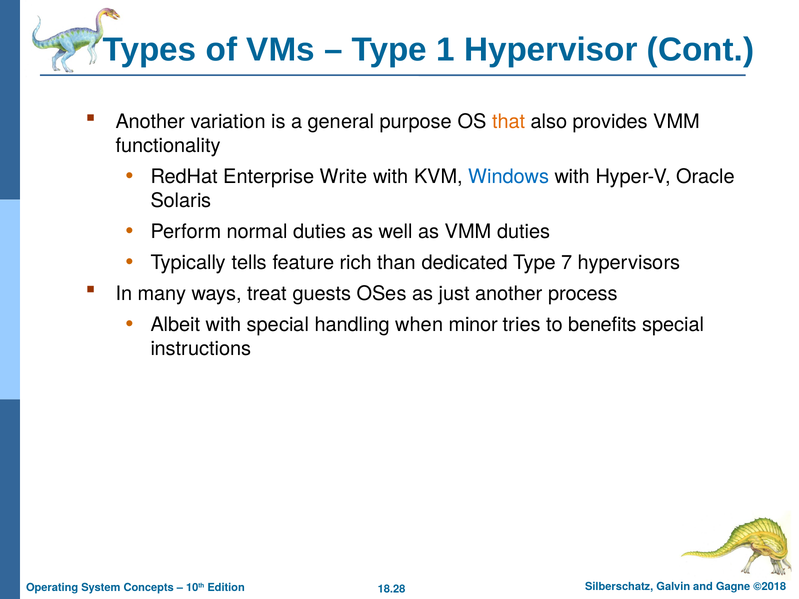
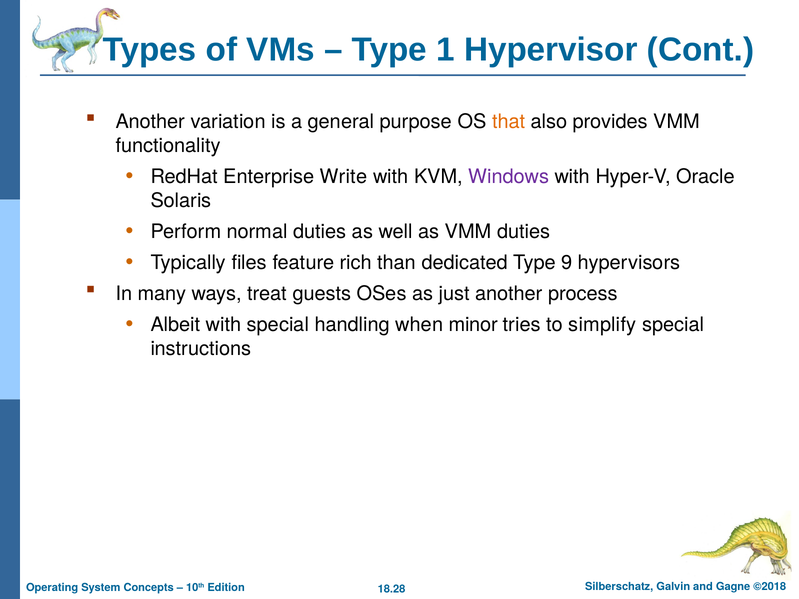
Windows colour: blue -> purple (509, 177)
tells: tells -> files (249, 263)
7: 7 -> 9 (567, 263)
benefits: benefits -> simplify (602, 325)
